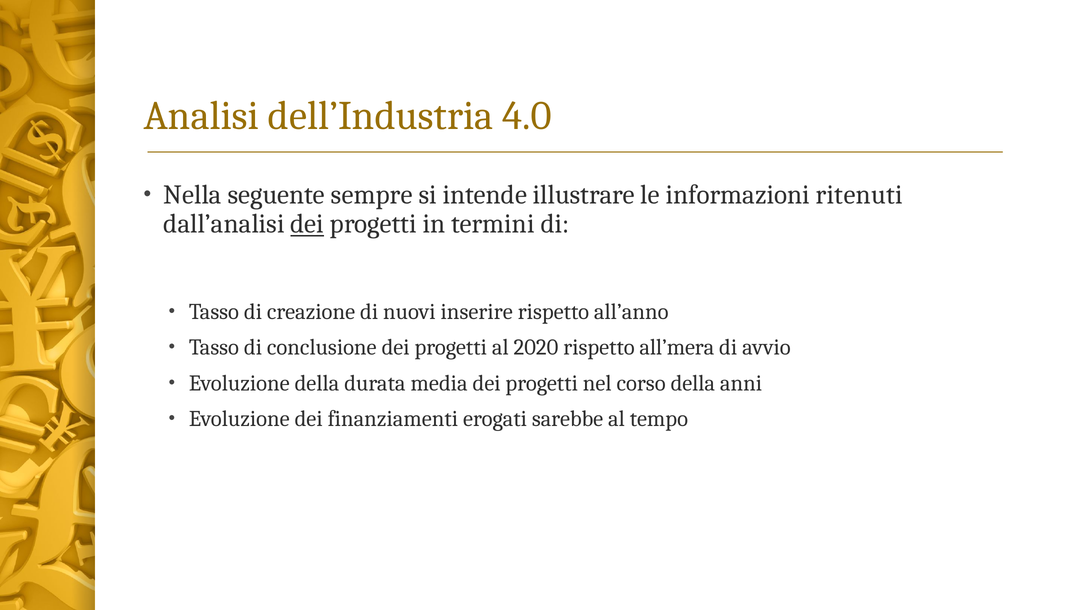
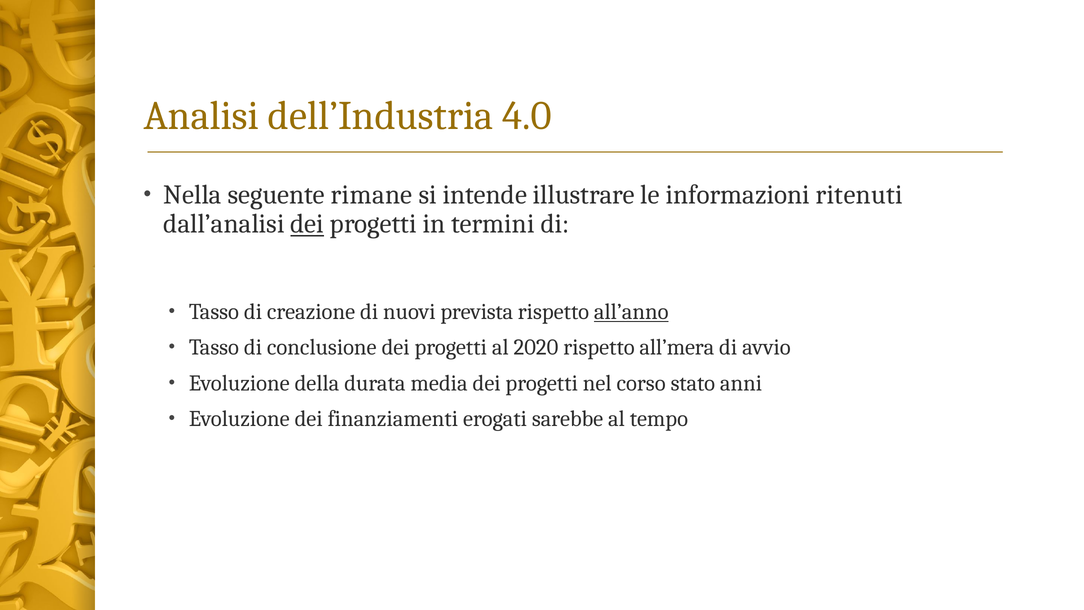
sempre: sempre -> rimane (372, 195)
inserire: inserire -> prevista (477, 312)
all’anno underline: none -> present (631, 312)
corso della: della -> stato (693, 383)
